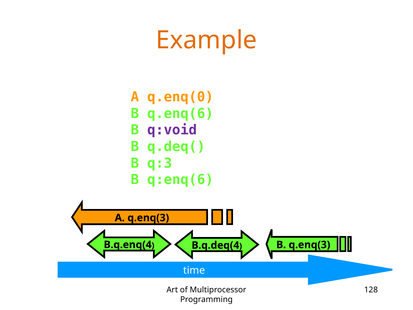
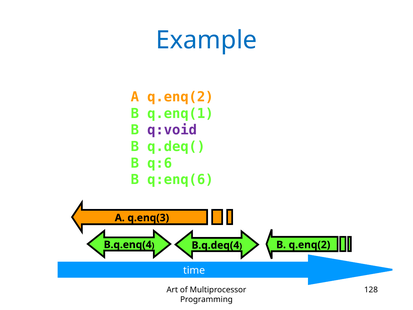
Example colour: orange -> blue (206, 40)
A q.enq(0: q.enq(0 -> q.enq(2 (180, 97)
q.enq(6: q.enq(6 -> q.enq(1 (180, 113)
q:3: q:3 -> q:6 (160, 163)
B q.enq(3: q.enq(3 -> q.enq(2 (309, 245)
